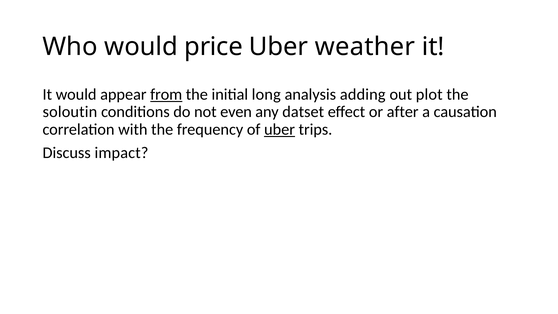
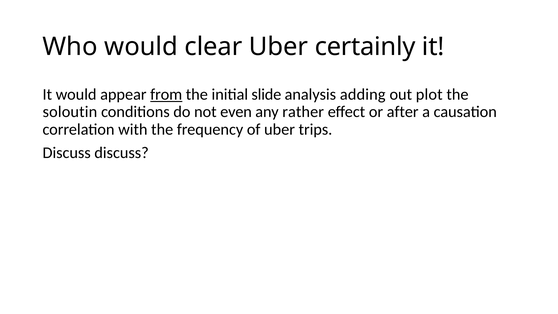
price: price -> clear (213, 47)
weather: weather -> certainly (365, 47)
long: long -> slide (266, 94)
datset: datset -> rather (303, 112)
uber underline: present -> none (280, 129)
Discuss impact: impact -> discuss (122, 153)
